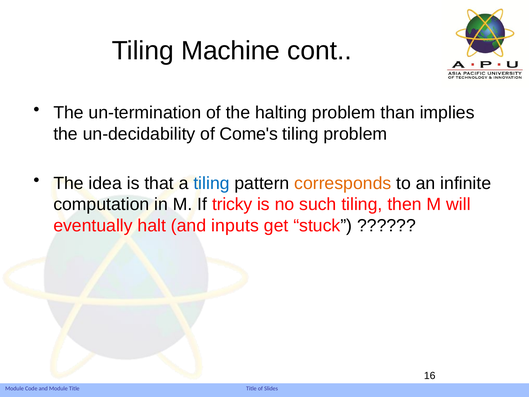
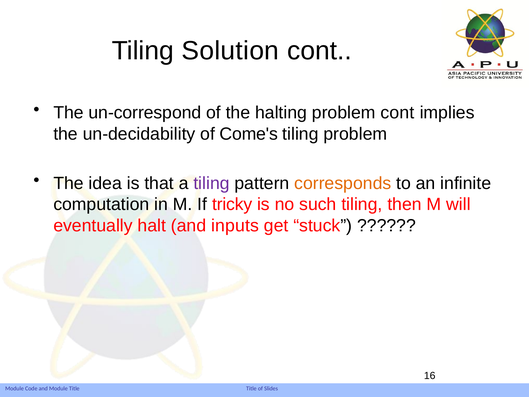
Machine: Machine -> Solution (230, 51)
un-termination: un-termination -> un-correspond (145, 113)
problem than: than -> cont (398, 113)
tiling colour: blue -> purple (212, 183)
